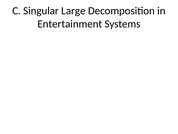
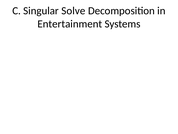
Large: Large -> Solve (73, 11)
